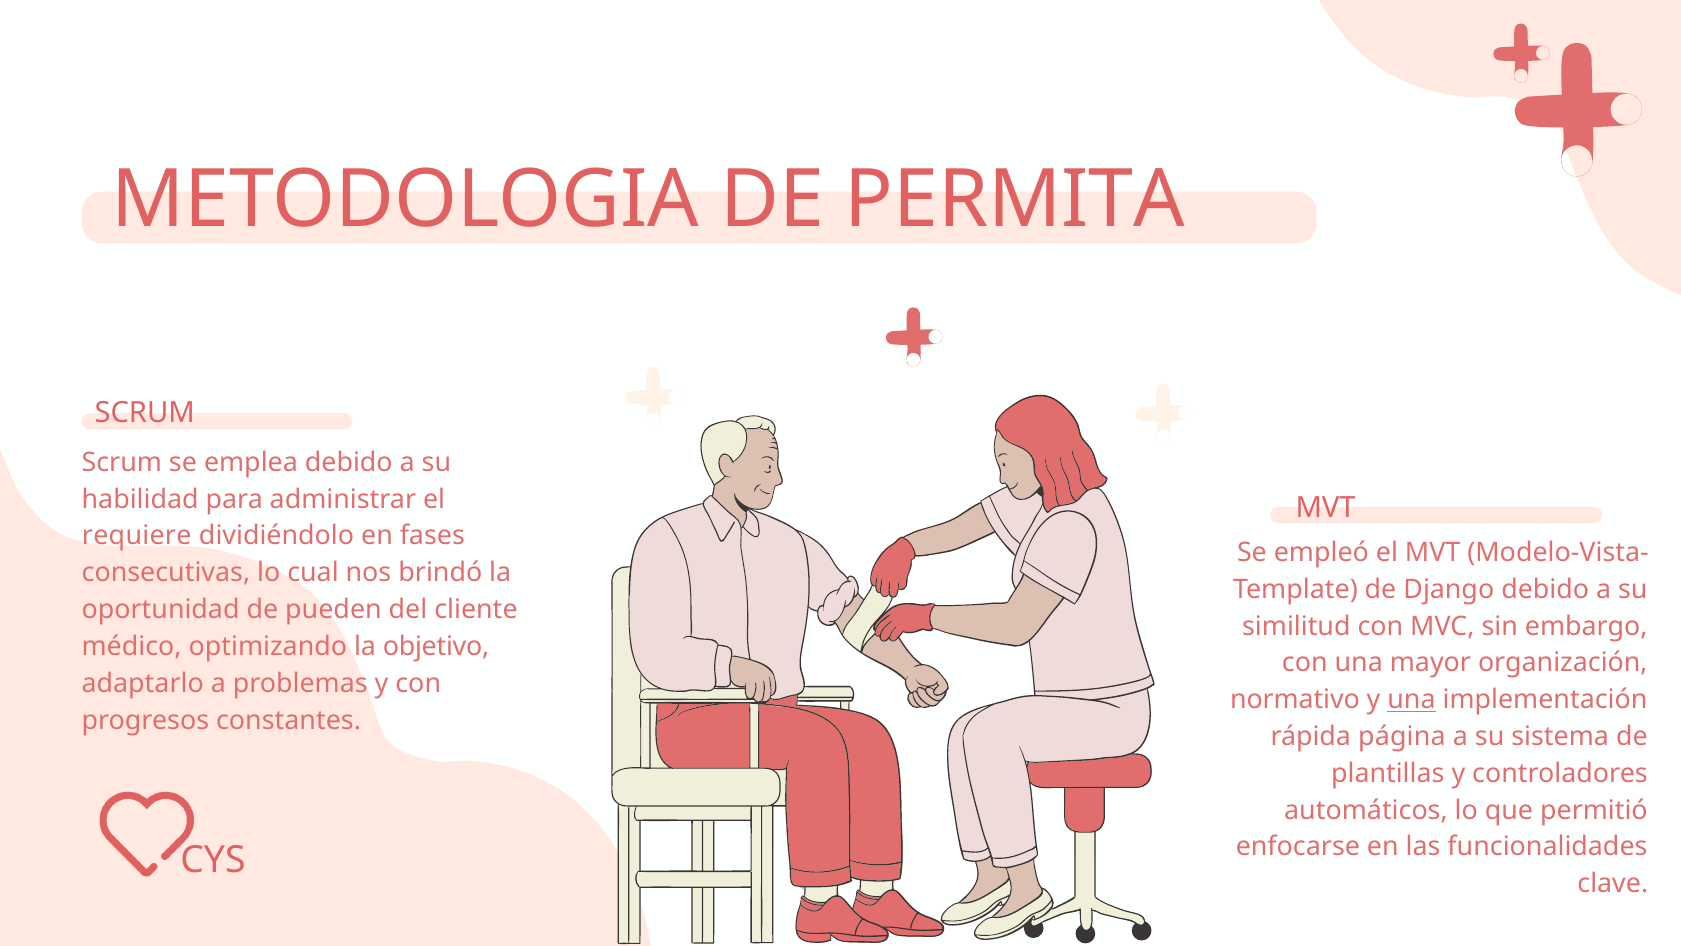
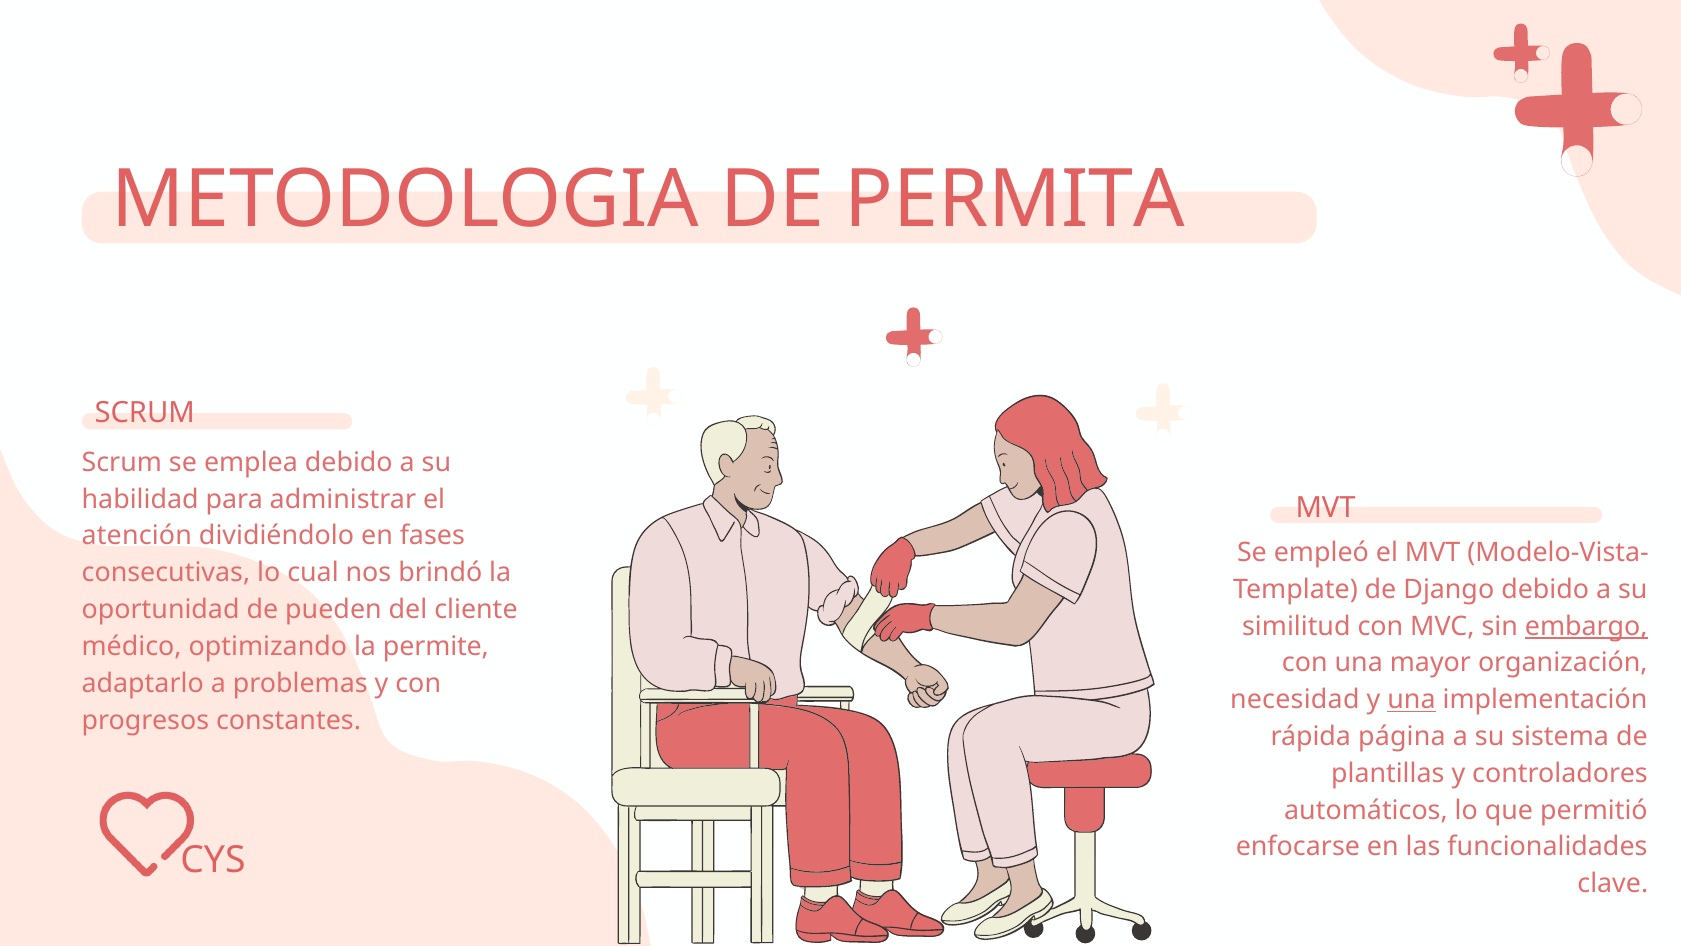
requiere: requiere -> atención (137, 536)
embargo underline: none -> present (1586, 626)
objetivo: objetivo -> permite (436, 646)
normativo: normativo -> necesidad (1295, 699)
